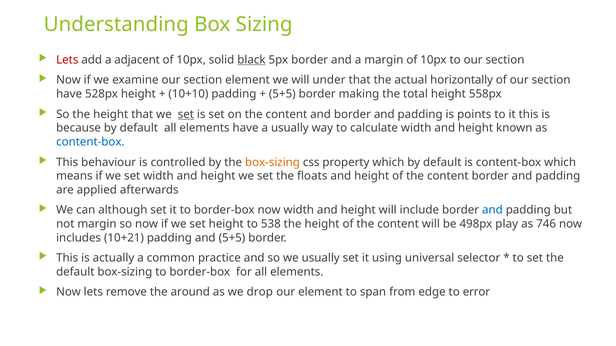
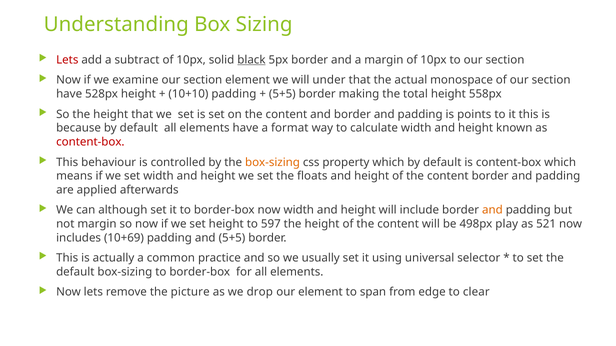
adjacent: adjacent -> subtract (137, 60)
horizontally: horizontally -> monospace (462, 80)
set underline: present -> none (186, 114)
a usually: usually -> format (290, 128)
content-box colour: blue -> red (90, 142)
and colour: blue -> orange (492, 210)
538: 538 -> 597 (271, 224)
746: 746 -> 521 (546, 224)
10+21: 10+21 -> 10+69 (124, 238)
around: around -> picture (190, 293)
error: error -> clear (476, 293)
